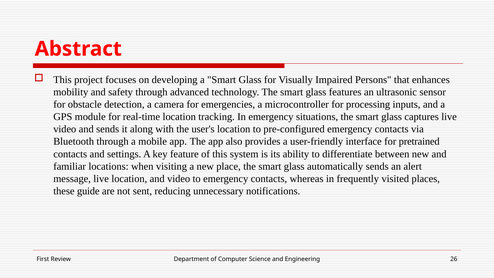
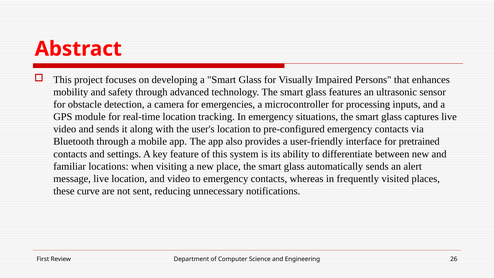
guide: guide -> curve (88, 191)
